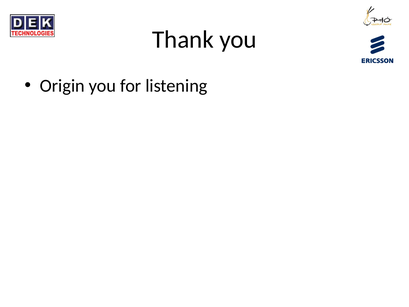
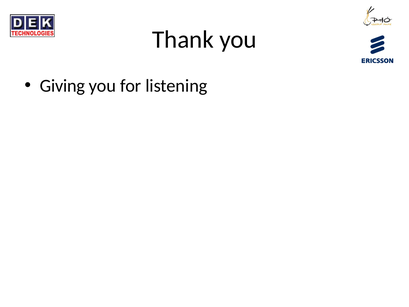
Origin: Origin -> Giving (62, 86)
